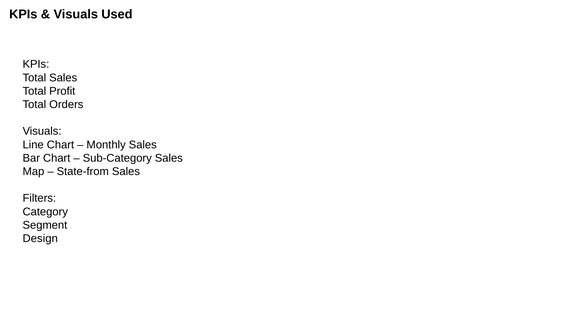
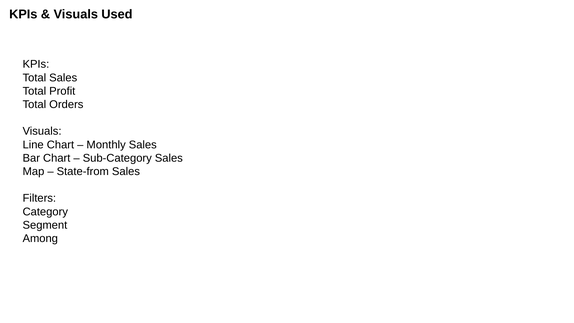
Design: Design -> Among (40, 238)
